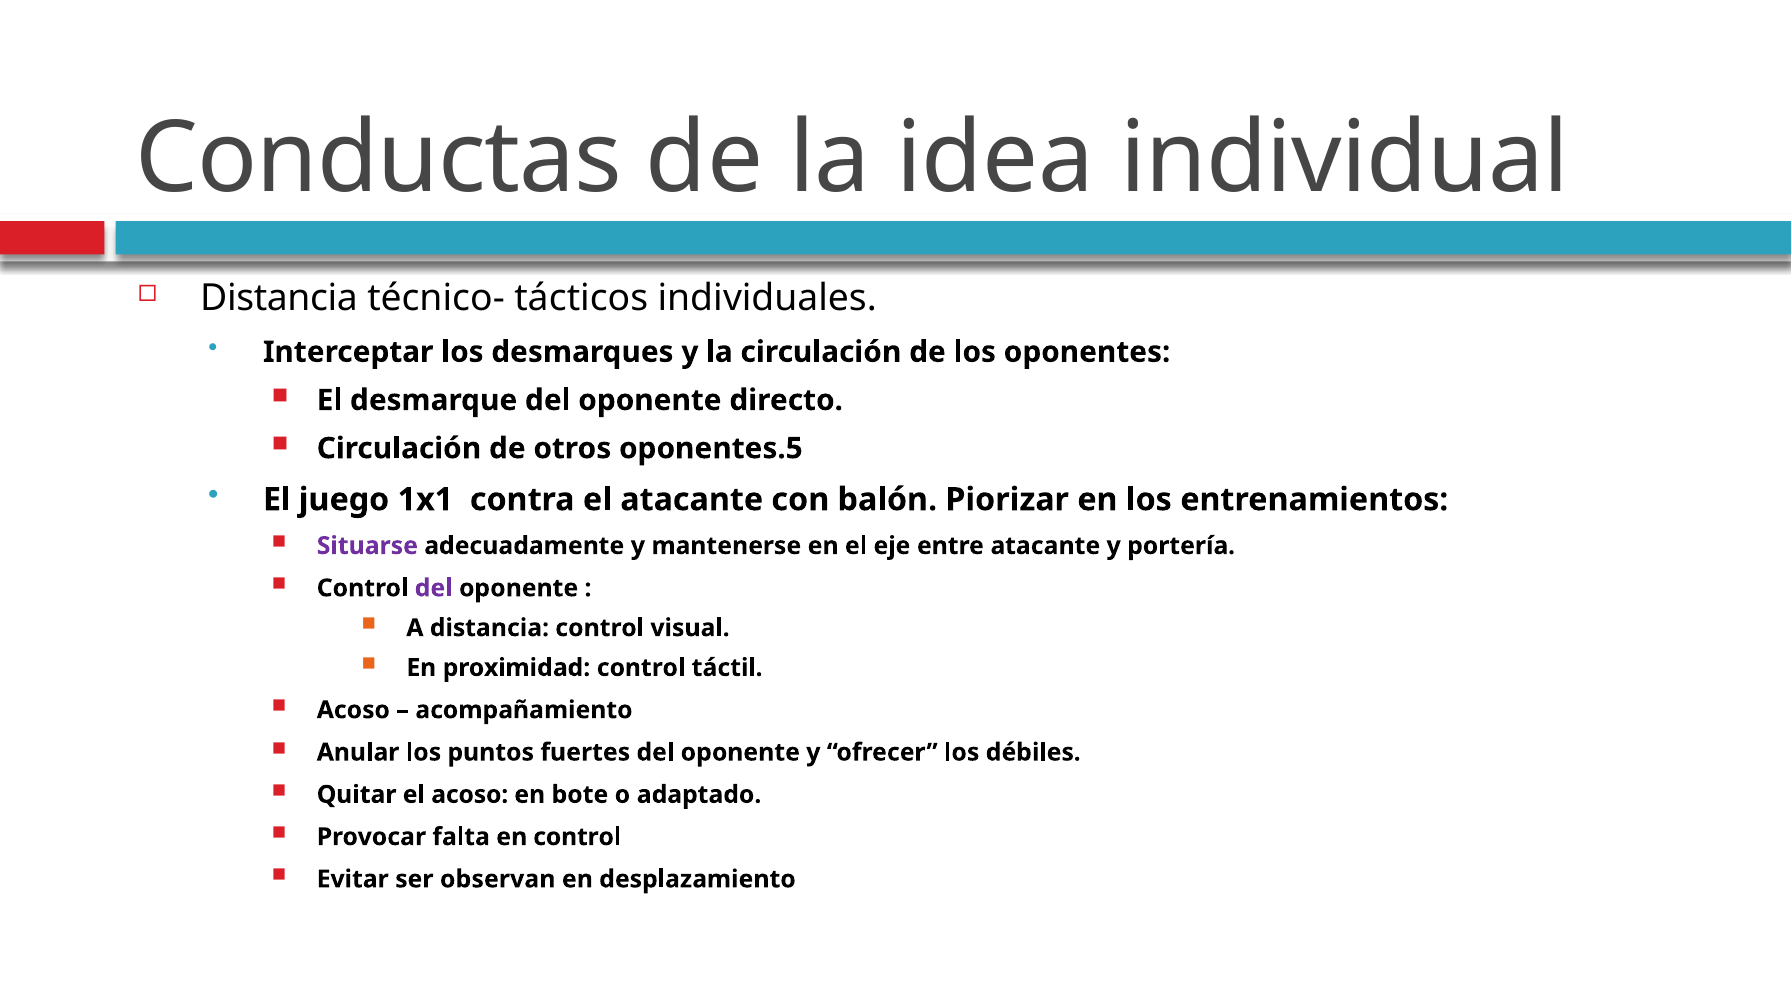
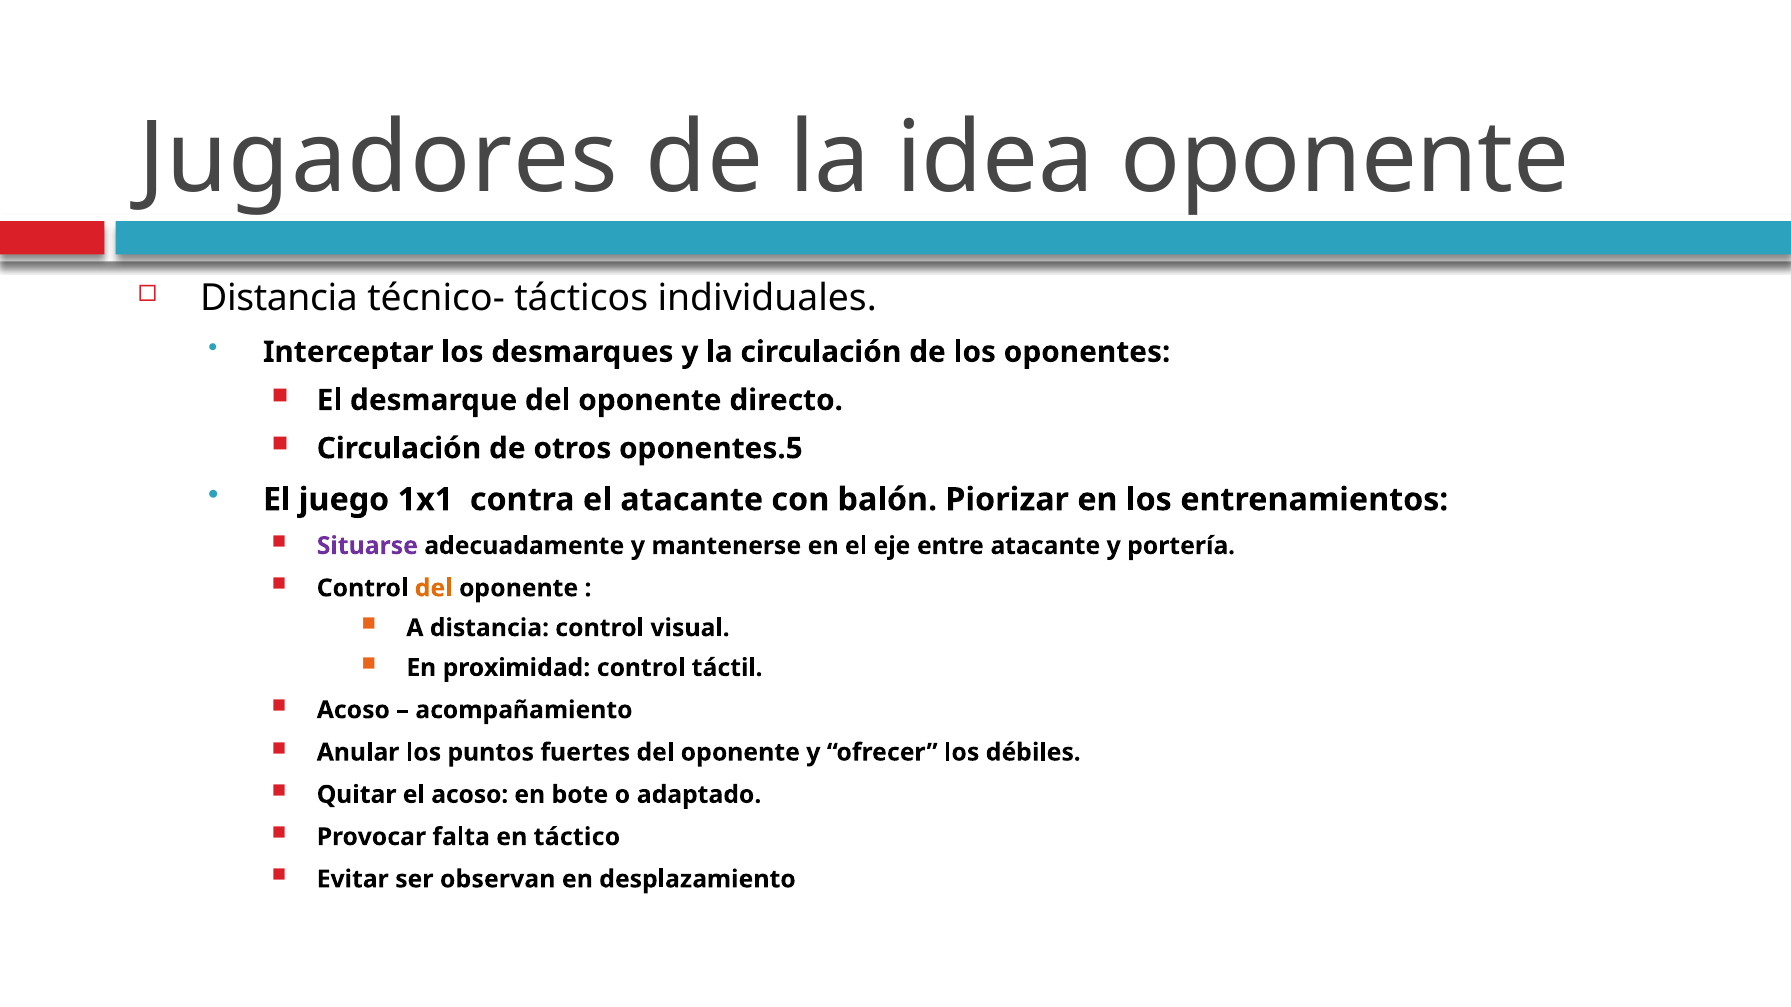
Conductas: Conductas -> Jugadores (378, 159)
idea individual: individual -> oponente (1345, 159)
del colour: purple -> orange (434, 588)
en control: control -> táctico (577, 837)
